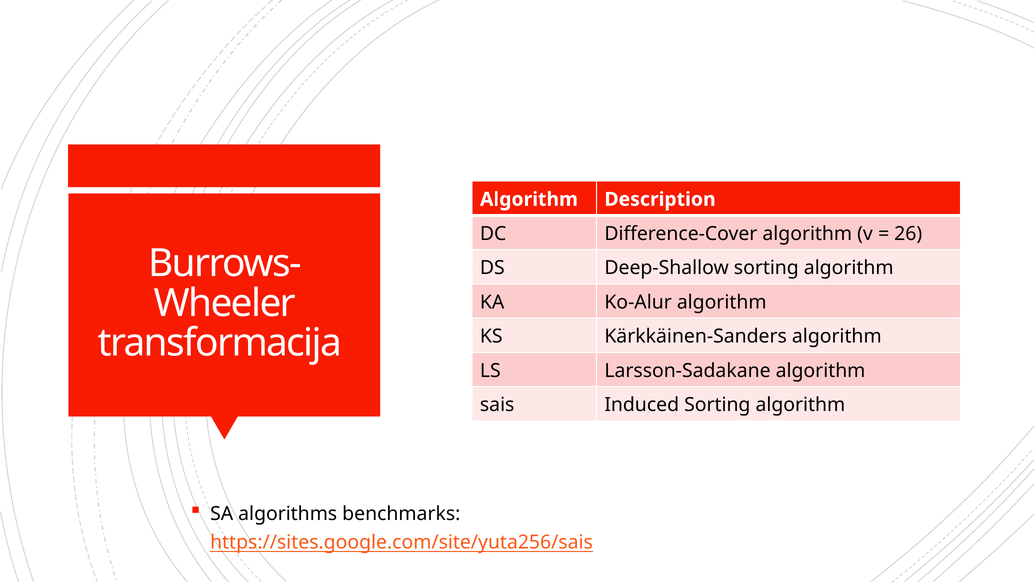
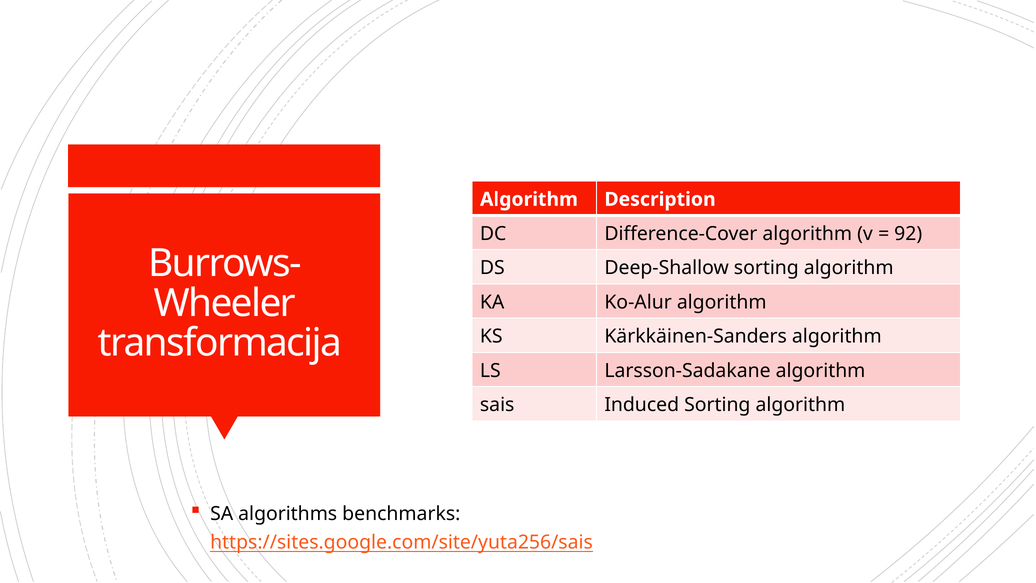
26: 26 -> 92 (908, 234)
